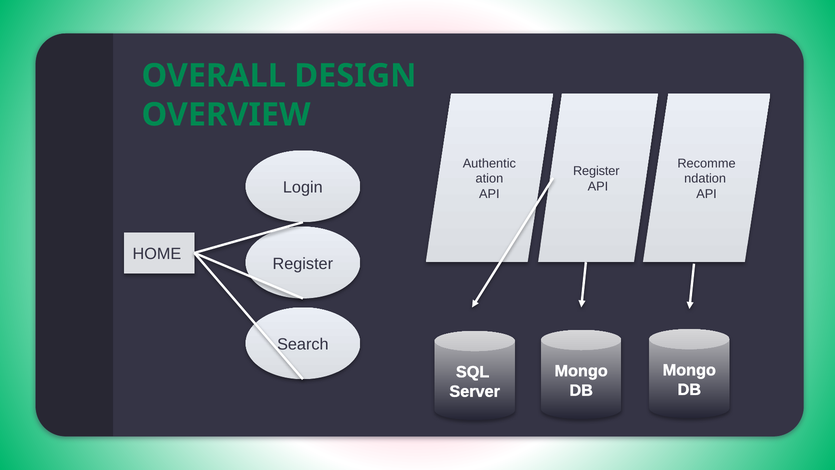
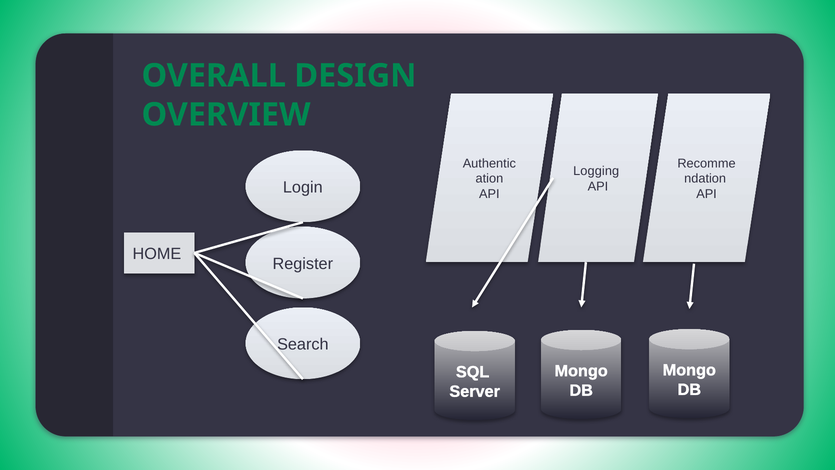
Register: Register -> Logging (596, 171)
